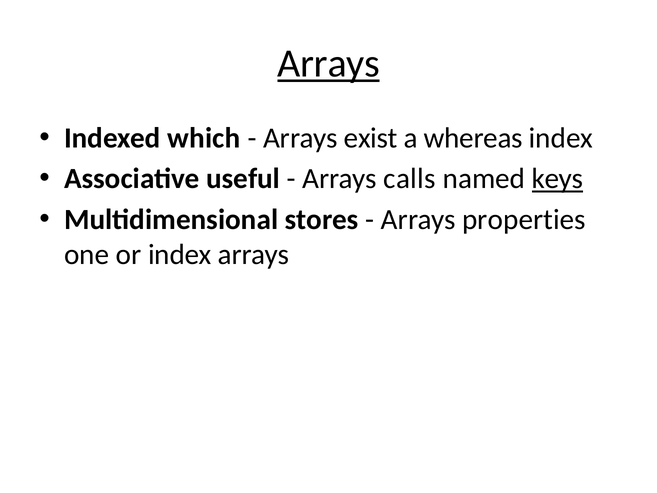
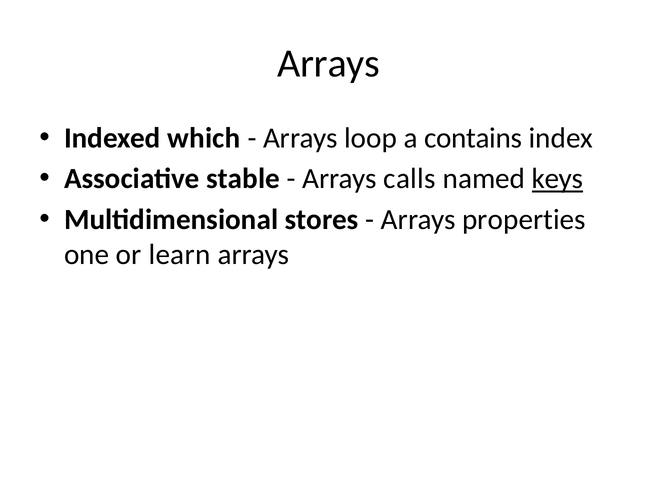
Arrays underline: present -> none (329, 64)
exist: exist -> loop (371, 138)
whereas: whereas -> contains (473, 138)
useful: useful -> stable (243, 179)
or index: index -> learn (179, 255)
